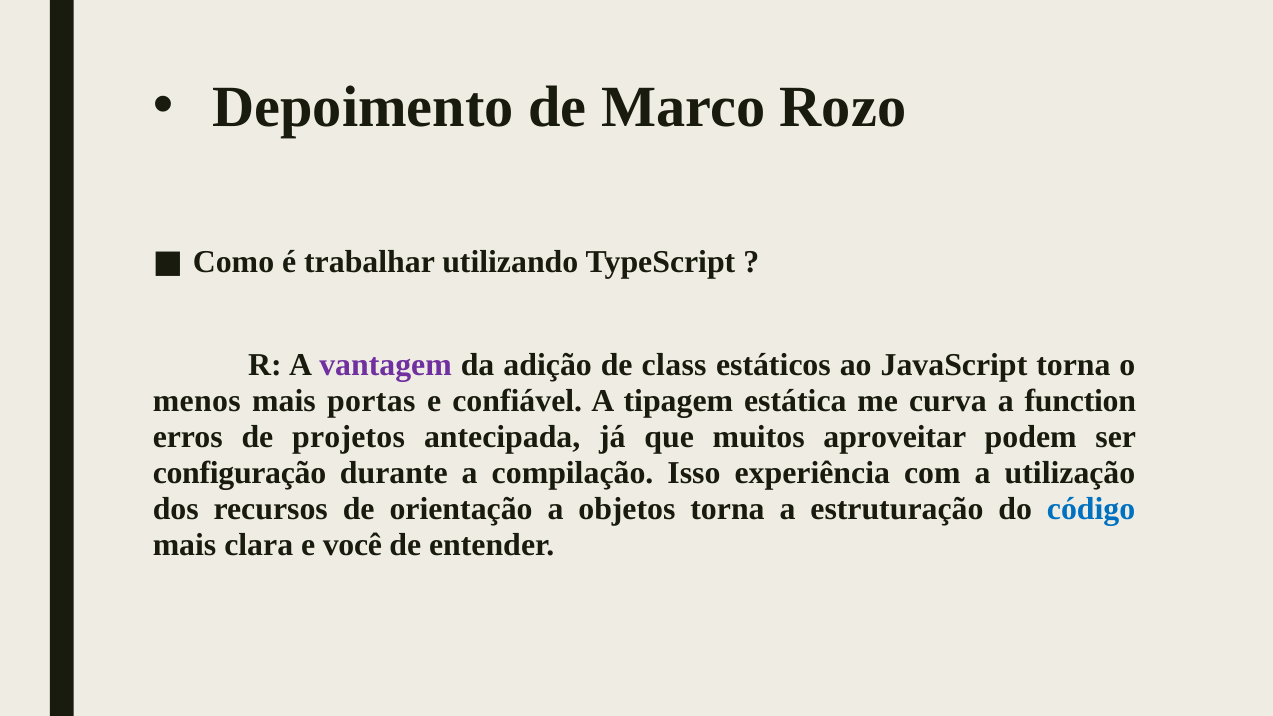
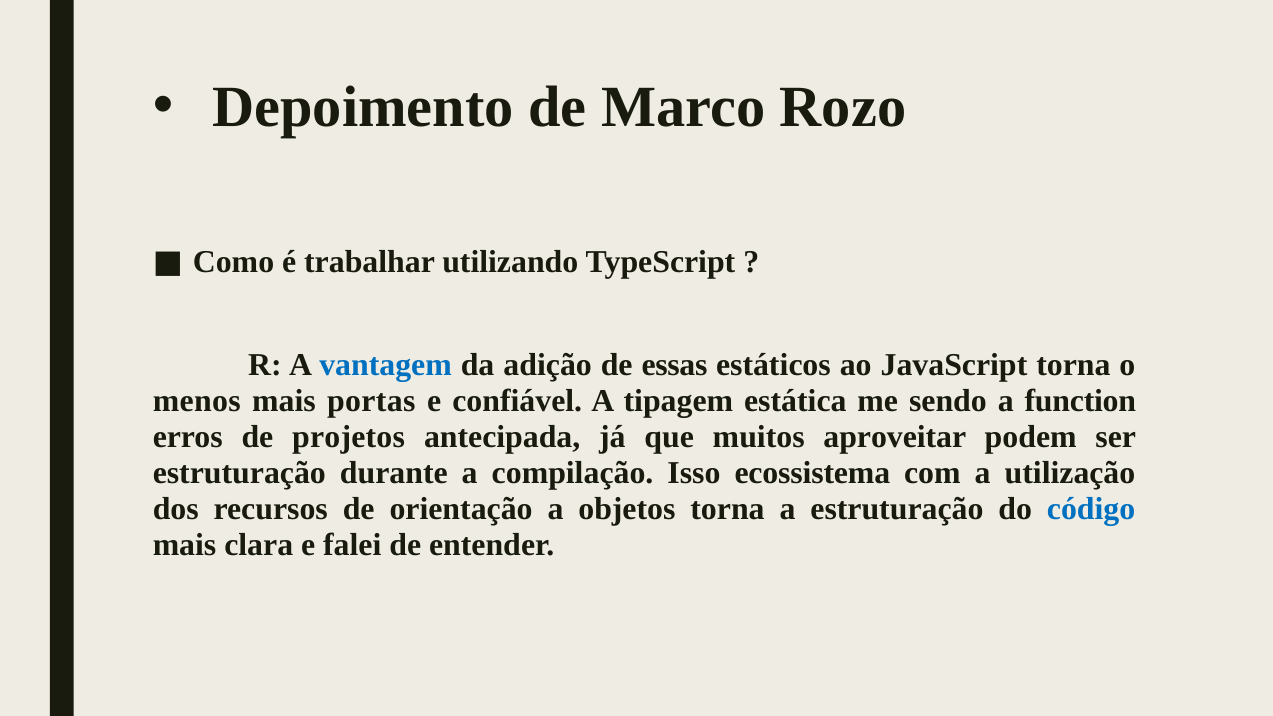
vantagem colour: purple -> blue (386, 365)
class: class -> essas (674, 365)
curva: curva -> sendo (948, 401)
configuração: configuração -> estruturação (239, 473)
experiência: experiência -> ecossistema (812, 473)
você: você -> falei (352, 545)
